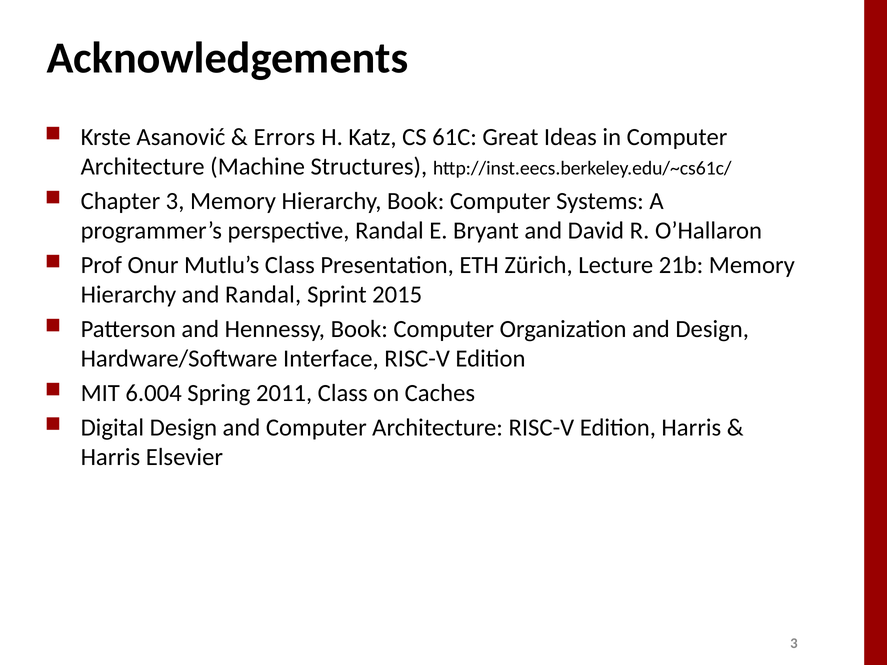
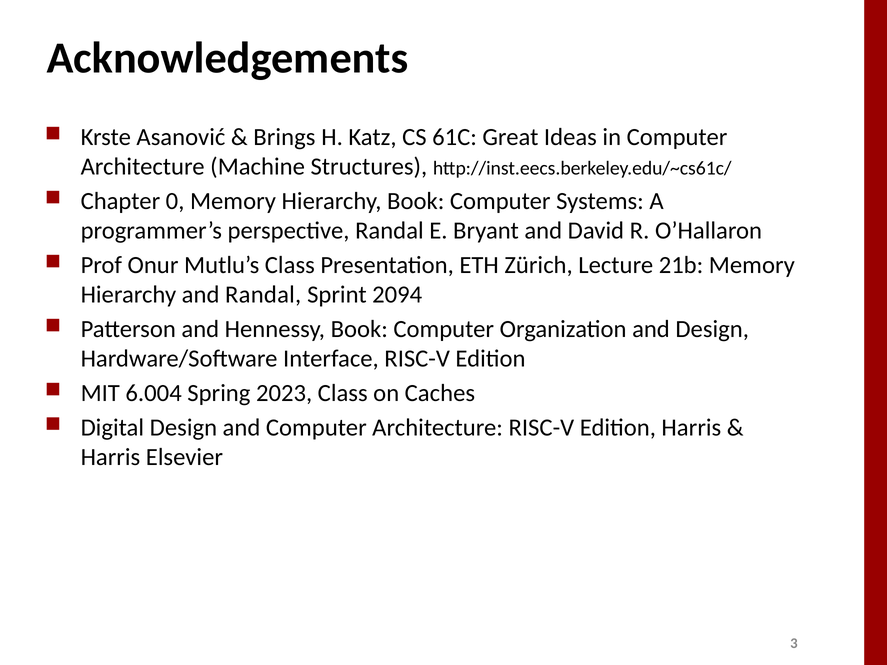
Errors: Errors -> Brings (284, 137)
Chapter 3: 3 -> 0 (175, 201)
2015: 2015 -> 2094 (397, 295)
2011: 2011 -> 2023 (284, 393)
